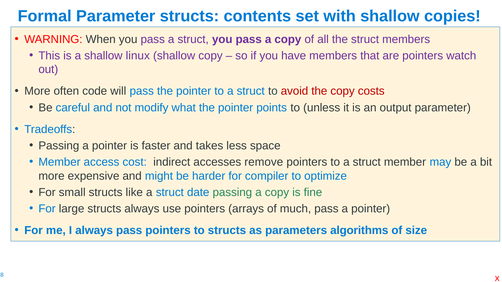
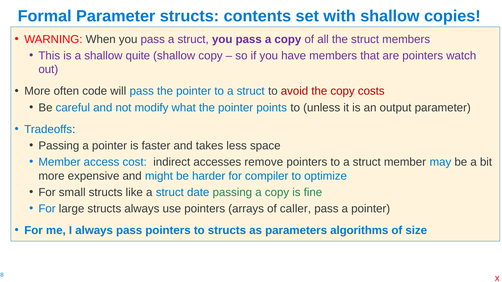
linux: linux -> quite (138, 56)
much: much -> caller (295, 209)
